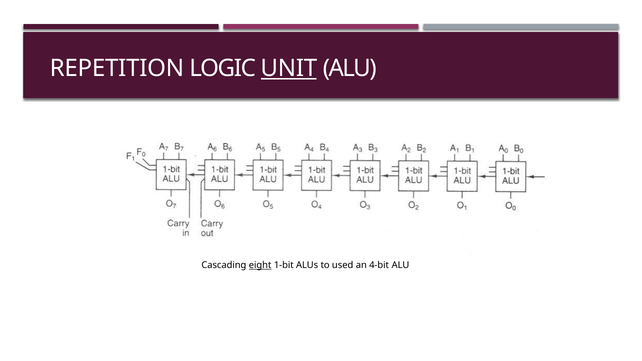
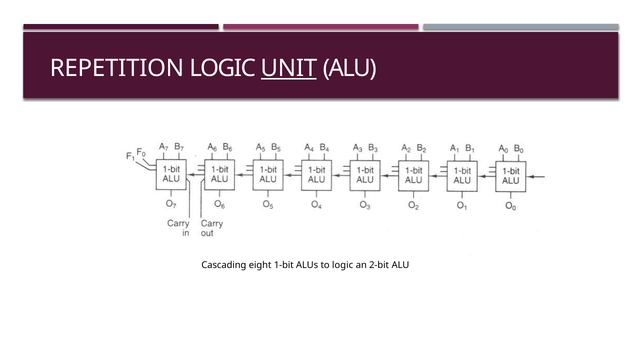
eight underline: present -> none (260, 265)
to used: used -> logic (343, 265)
4-bit: 4-bit -> 2-bit (379, 265)
